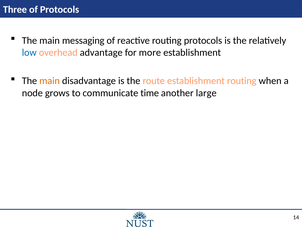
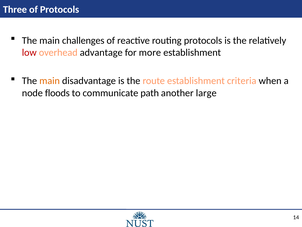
messaging: messaging -> challenges (83, 40)
low colour: blue -> red (29, 53)
establishment routing: routing -> criteria (242, 81)
grows: grows -> floods (57, 93)
time: time -> path (150, 93)
